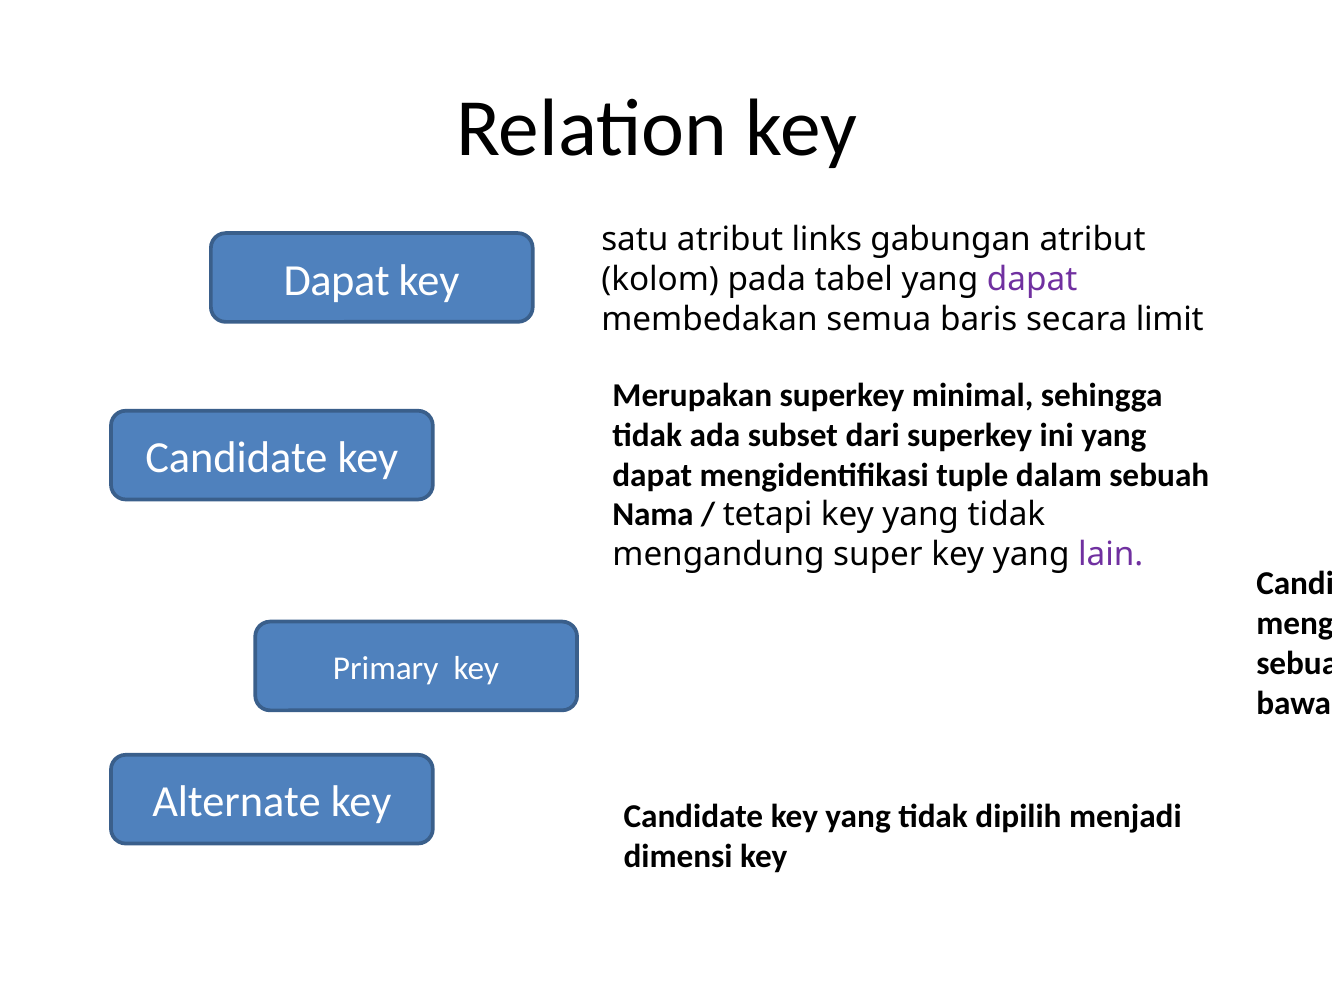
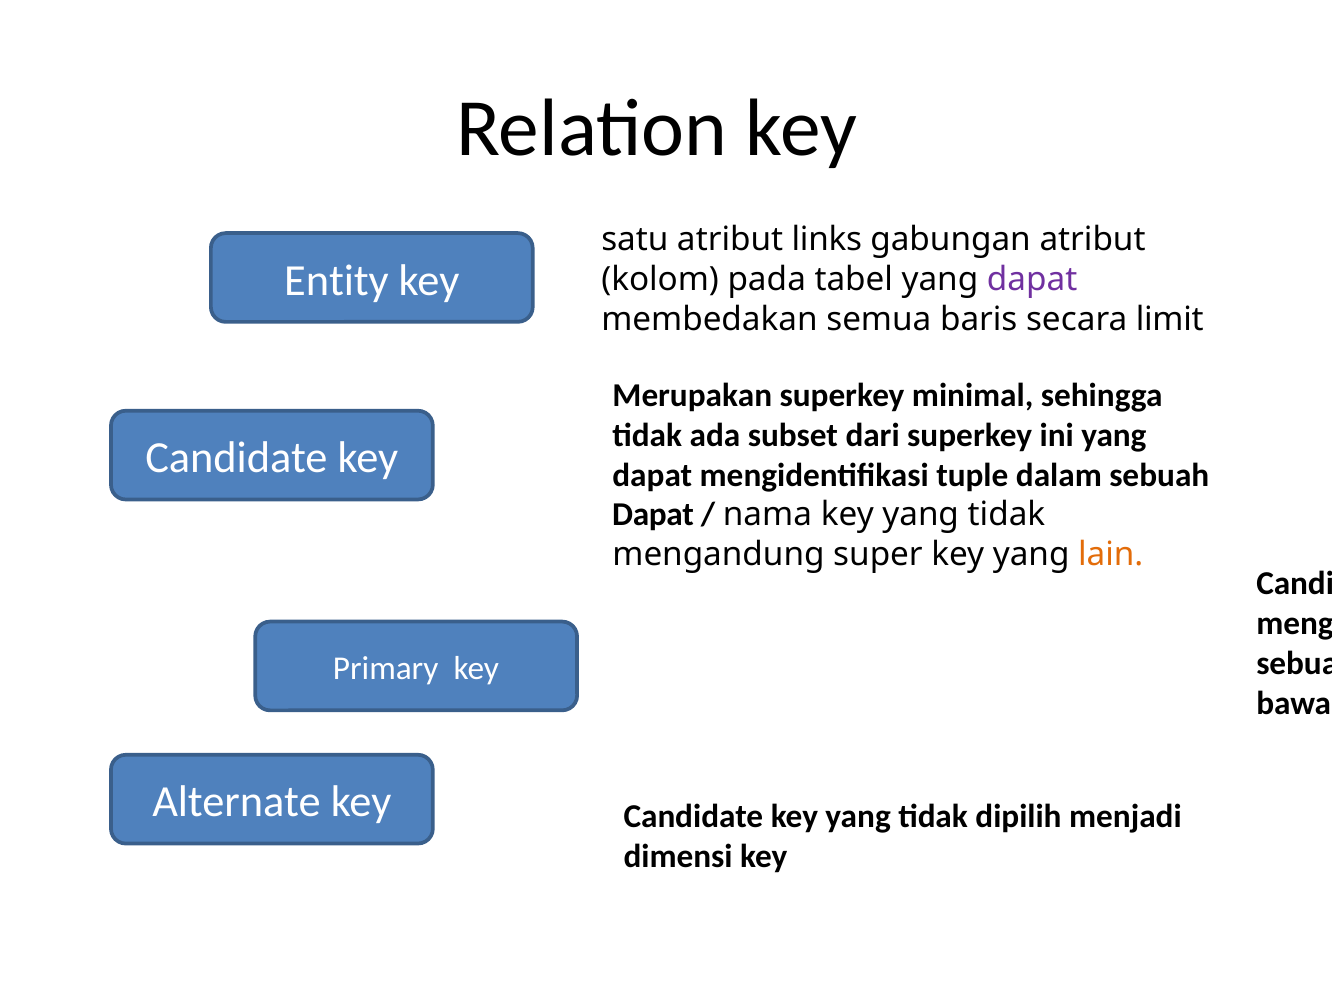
Dapat: Dapat -> Entity (336, 281)
Nama: Nama -> Dapat (653, 515)
tetapi: tetapi -> nama (767, 515)
lain colour: purple -> orange (1111, 555)
